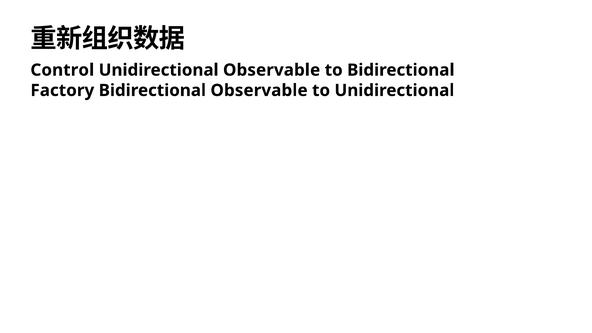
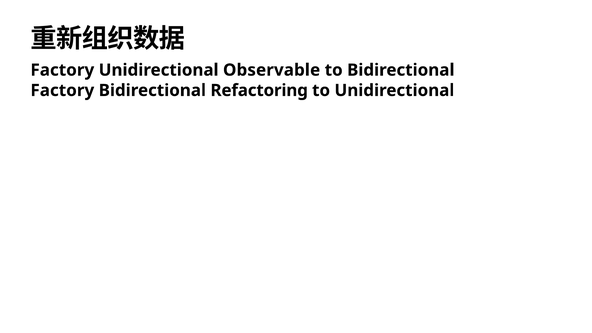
Control: Control -> Factory (62, 70)
Bidirectional Observable: Observable -> Refactoring (259, 90)
